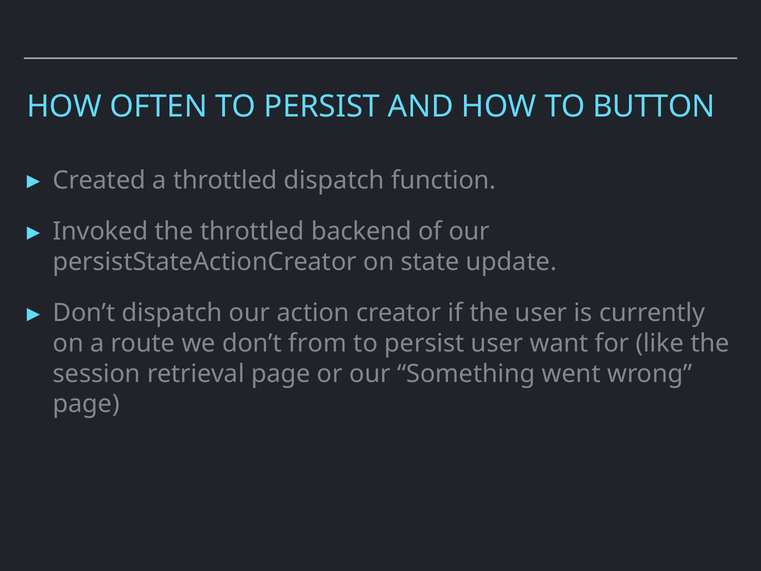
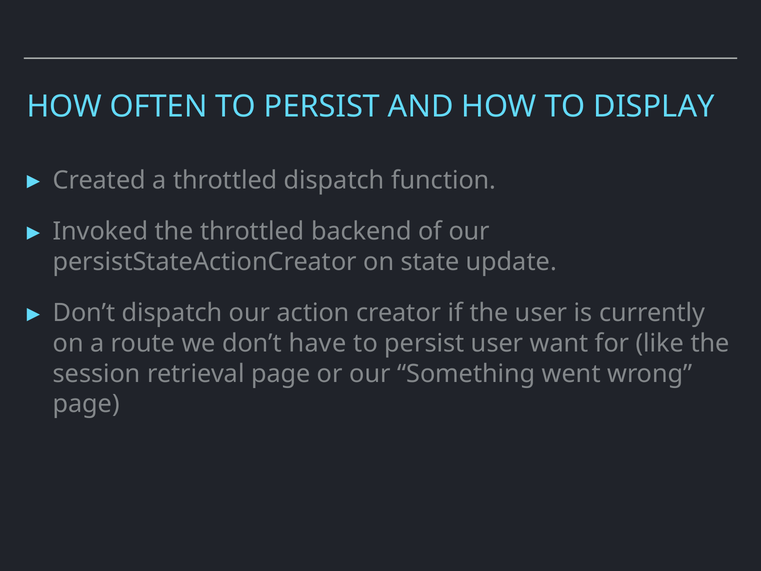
BUTTON: BUTTON -> DISPLAY (654, 106)
from: from -> have (317, 343)
